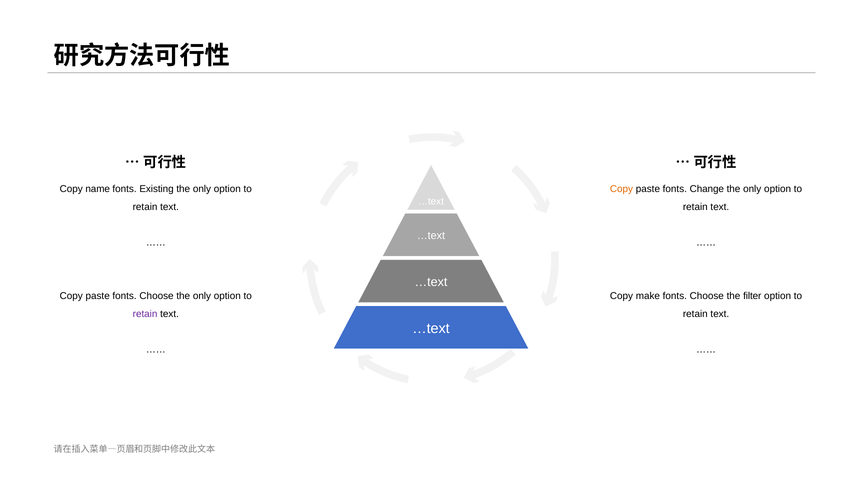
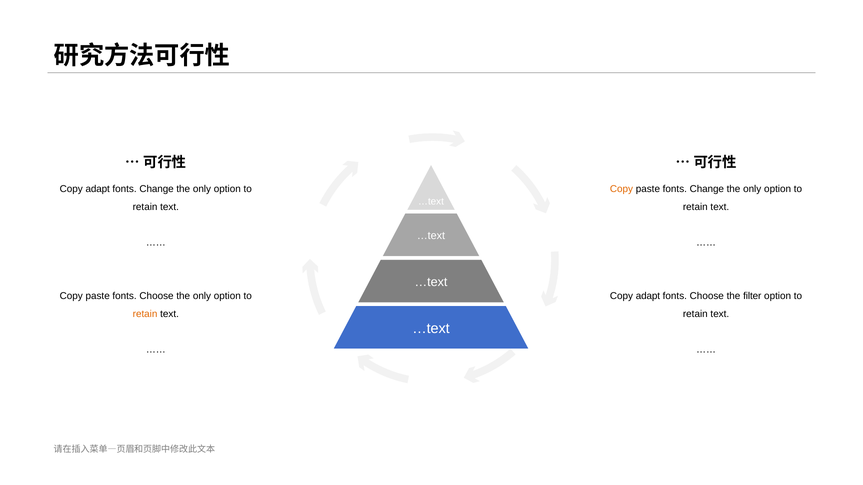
name: name -> adapt (98, 189)
Existing: Existing -> Change (157, 189)
make: make -> adapt (648, 296)
retain colour: purple -> orange (145, 314)
